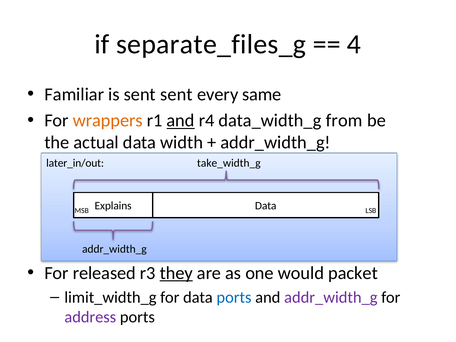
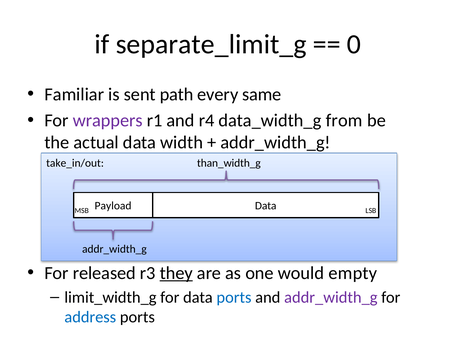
separate_files_g: separate_files_g -> separate_limit_g (211, 44)
4: 4 -> 0 (354, 44)
sent sent: sent -> path (177, 94)
wrappers colour: orange -> purple (108, 120)
and underline: present -> none (181, 120)
later_in/out: later_in/out -> take_in/out (75, 163)
take_width_g: take_width_g -> than_width_g (229, 163)
Explains: Explains -> Payload (113, 206)
packet: packet -> empty (353, 273)
address colour: purple -> blue (90, 317)
